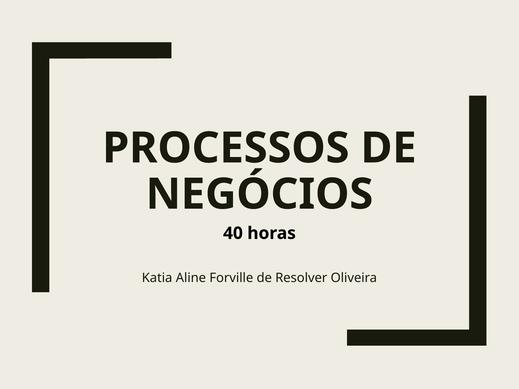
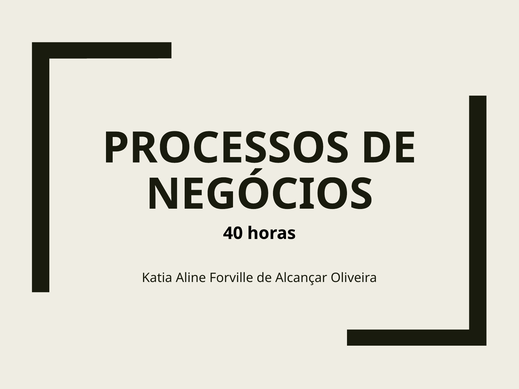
Resolver: Resolver -> Alcançar (301, 278)
